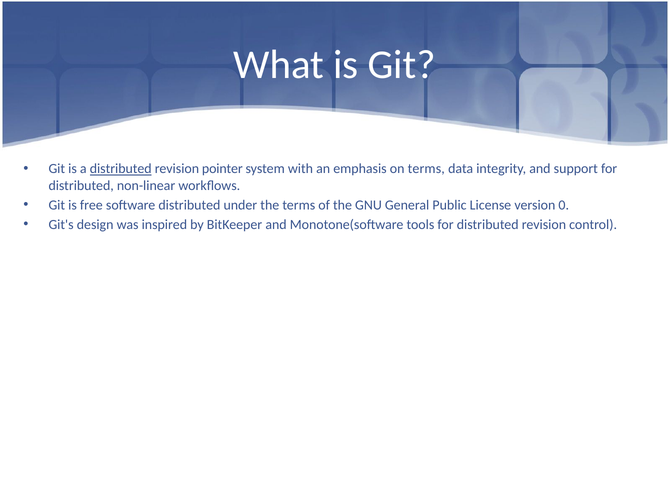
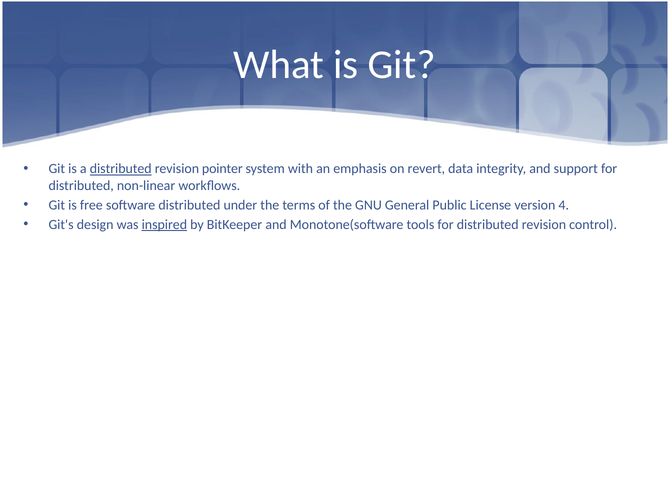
on terms: terms -> revert (426, 169)
0: 0 -> 4 (564, 205)
inspired underline: none -> present (164, 225)
